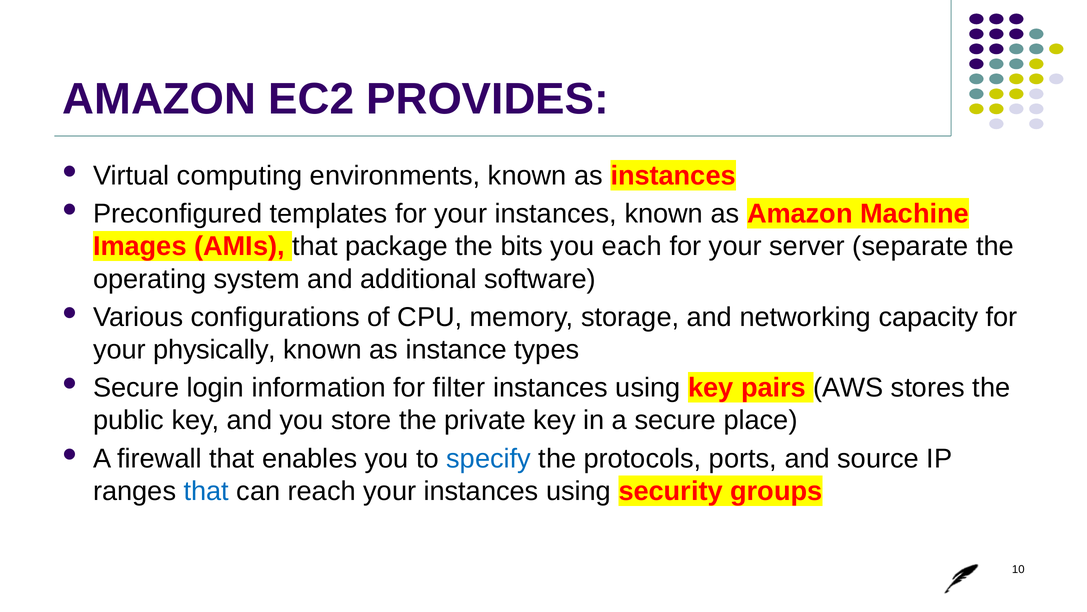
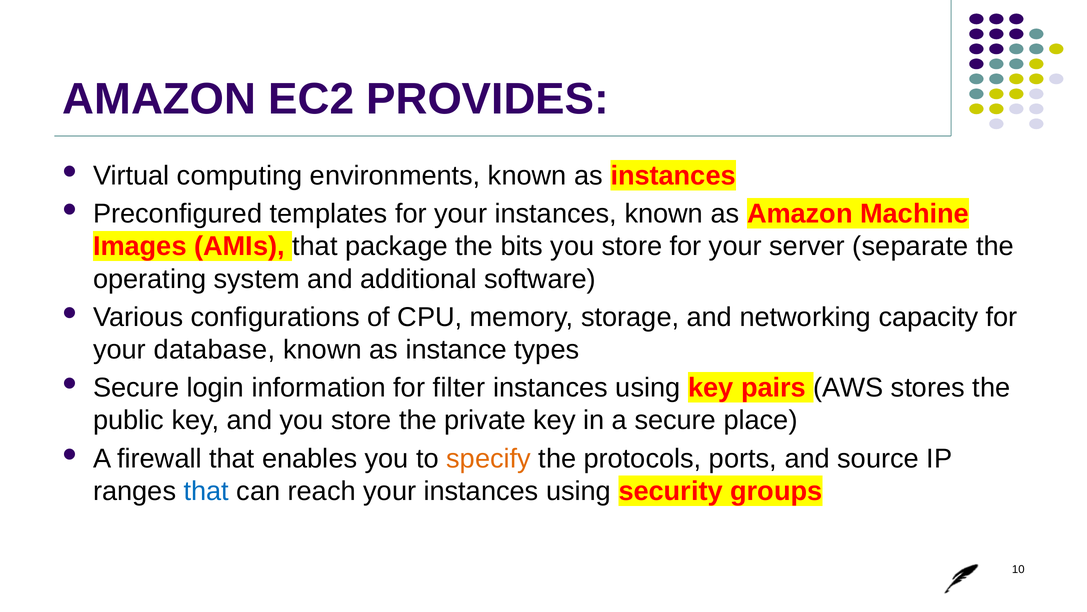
bits you each: each -> store (632, 246)
physically: physically -> database (214, 349)
specify colour: blue -> orange (489, 458)
